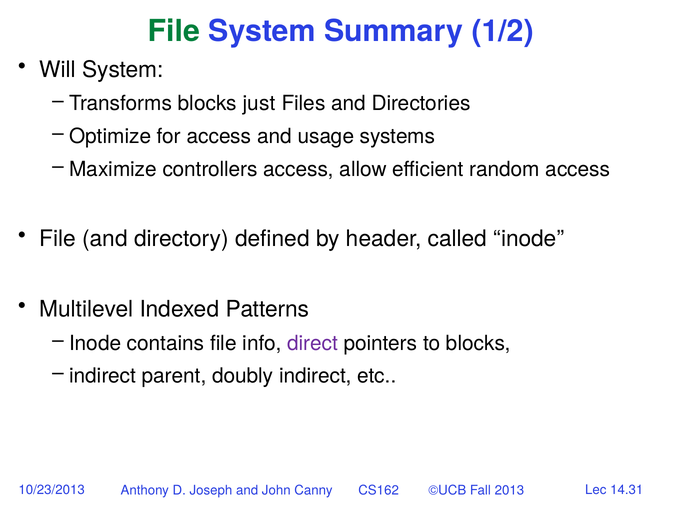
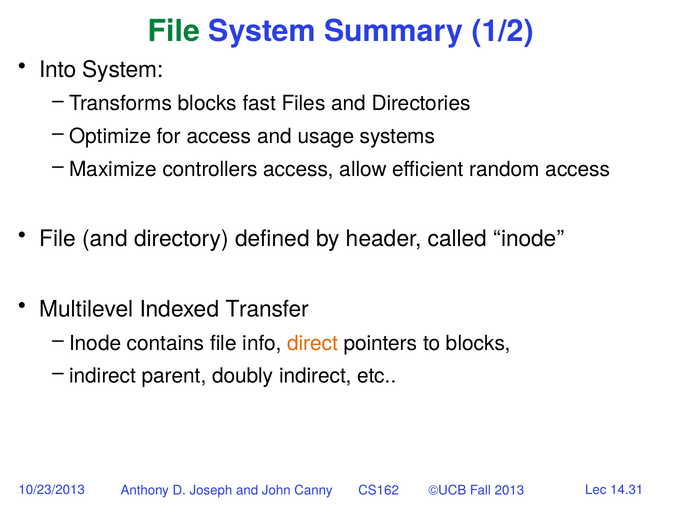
Will: Will -> Into (58, 70)
just: just -> fast (259, 103)
Patterns: Patterns -> Transfer (267, 309)
direct colour: purple -> orange (313, 343)
